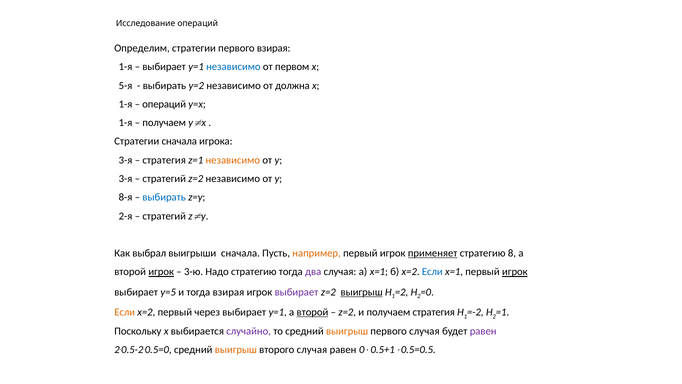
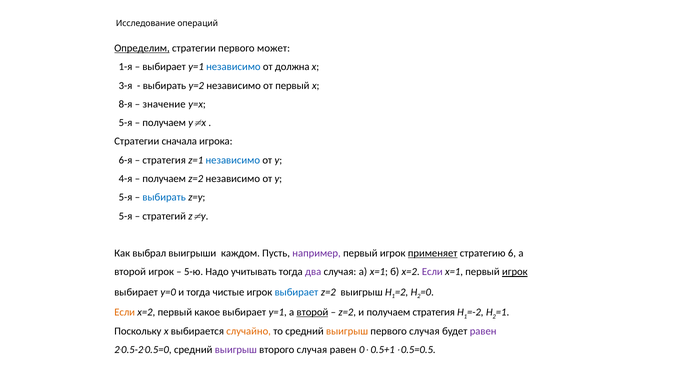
Определим underline: none -> present (142, 48)
первого взирая: взирая -> может (274, 48)
первом: первом -> должна (292, 67)
5-я: 5-я -> 3-я (126, 85)
от должна: должна -> первый (292, 85)
1-я: 1-я -> 8-я (126, 104)
операций: операций -> значение (164, 104)
1-я: 1-я -> 5-я (126, 123)
3-я: 3-я -> 6-я (126, 160)
независимо colour: orange -> blue (233, 160)
3-я: 3-я -> 4-я (126, 179)
стратегий: стратегий -> получаем (164, 179)
8-я: 8-я -> 5-я (126, 197)
2-я: 2-я -> 5-я (126, 216)
выигрыши сначала: сначала -> каждом (240, 253)
например colour: orange -> purple (317, 253)
8: 8 -> 6 (512, 253)
игрок underline: present -> none (161, 272)
3-ю: 3-ю -> 5-ю (194, 272)
Надо стратегию: стратегию -> учитывать (254, 272)
Если colour: blue -> purple (432, 272)
у=5: у=5 -> у=0 (168, 292)
тогда взирая: взирая -> чистые (228, 292)
выбирает colour: purple -> blue (296, 292)
выигрыш underline: present -> none (362, 292)
через: через -> какое (207, 312)
случайно colour: purple -> orange (249, 331)
выигрыш colour: orange -> purple (236, 350)
